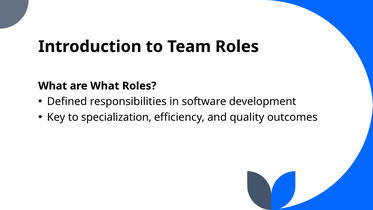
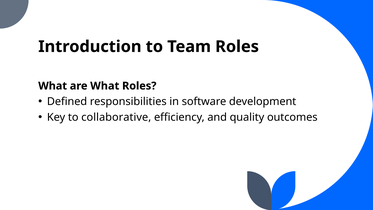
specialization: specialization -> collaborative (116, 117)
